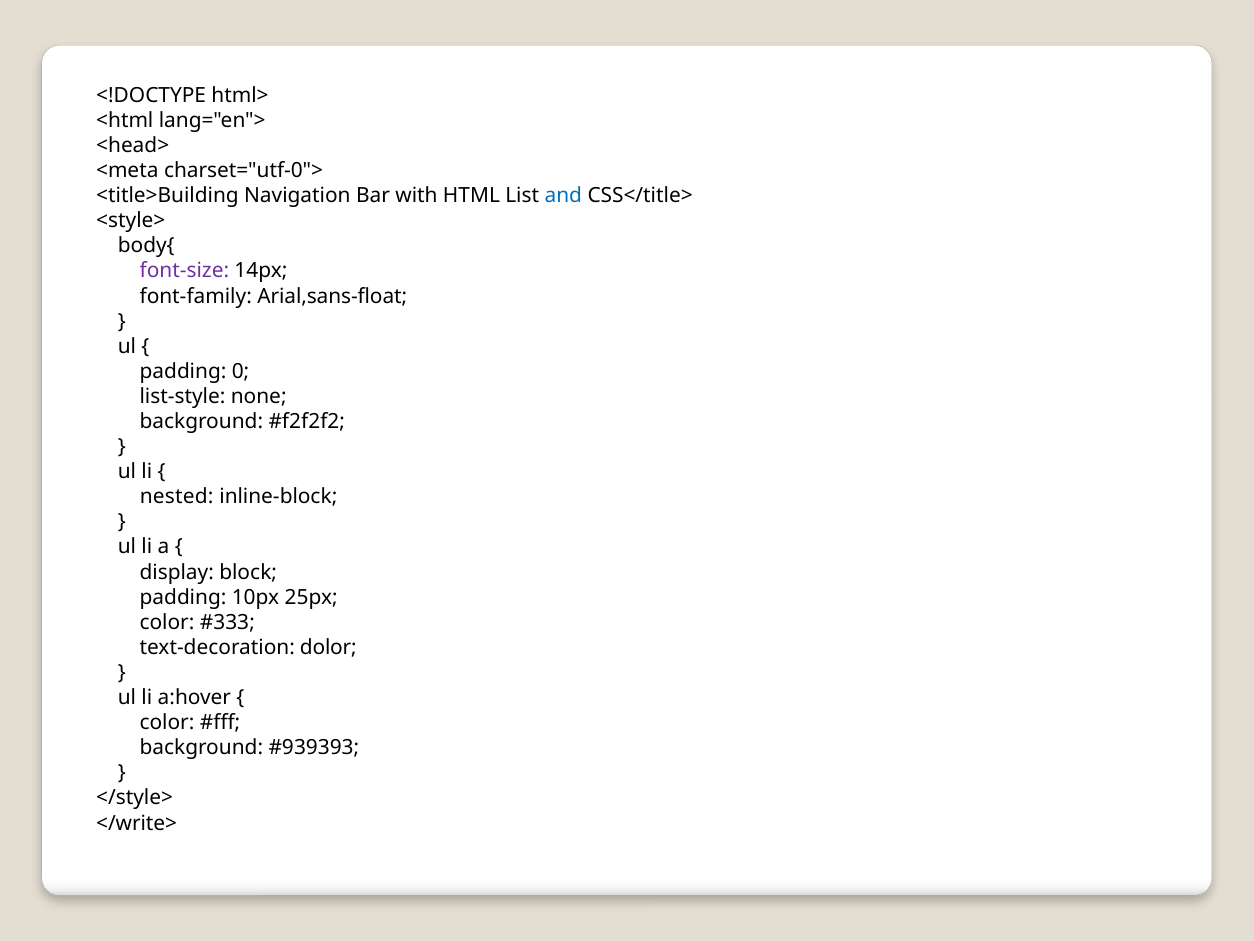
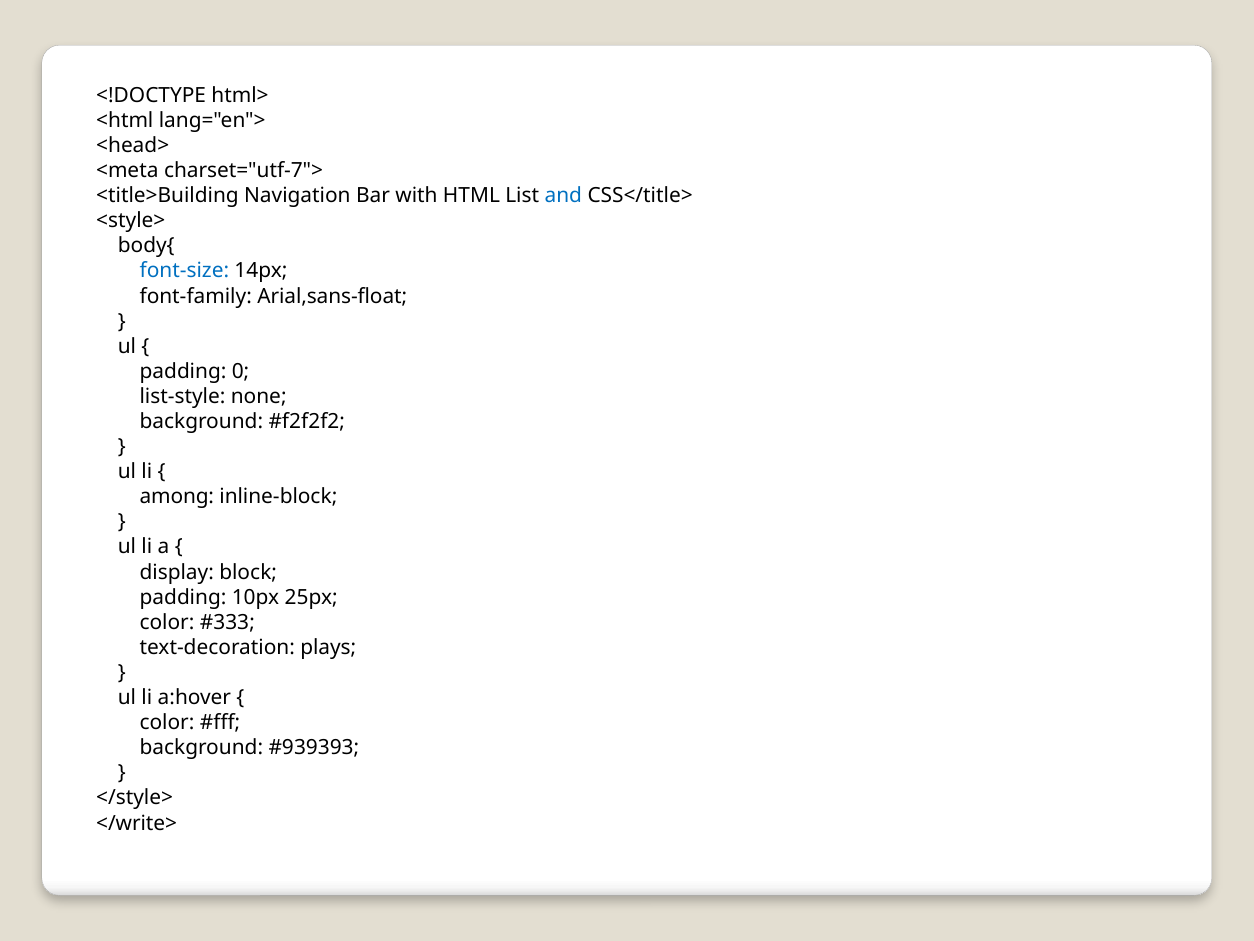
charset="utf-0">: charset="utf-0"> -> charset="utf-7"> (244, 171)
font-size colour: purple -> blue (184, 271)
nested: nested -> among (177, 497)
dolor: dolor -> plays (328, 647)
